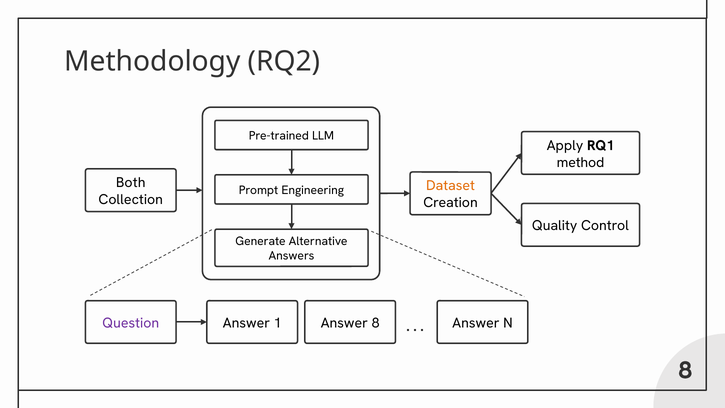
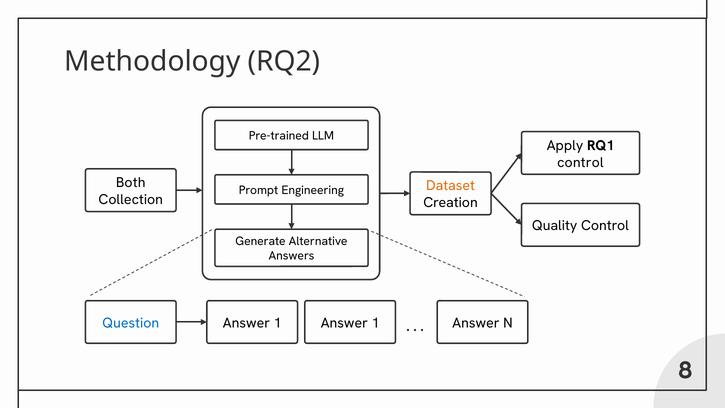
method: method -> control (580, 162)
Question colour: purple -> blue (131, 323)
1 Answer 8: 8 -> 1 (376, 323)
